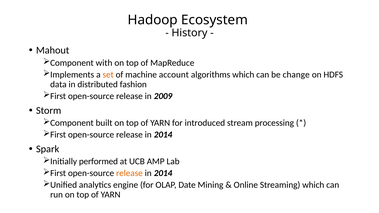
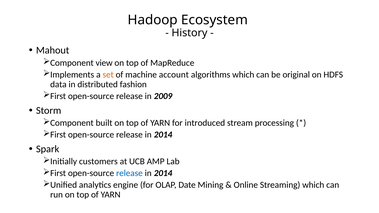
with: with -> view (104, 63)
change: change -> original (296, 75)
performed: performed -> customers (98, 162)
release colour: orange -> blue (129, 173)
